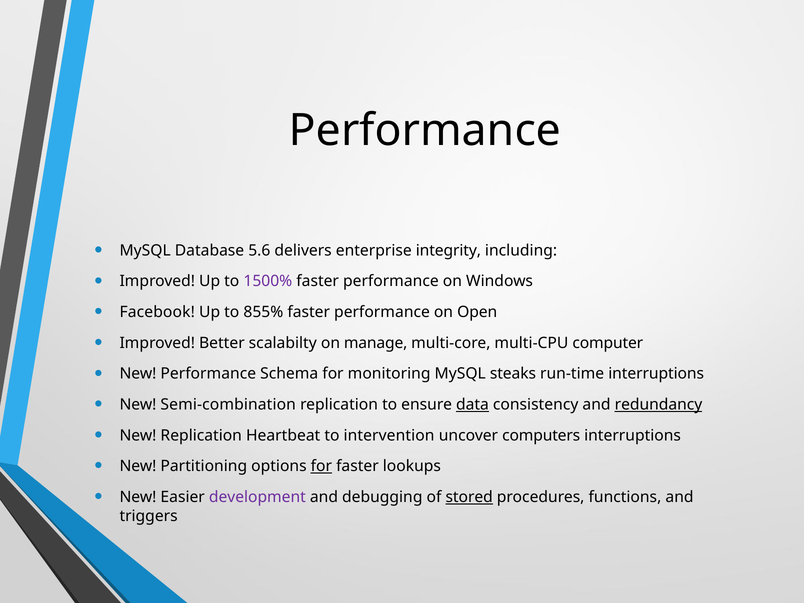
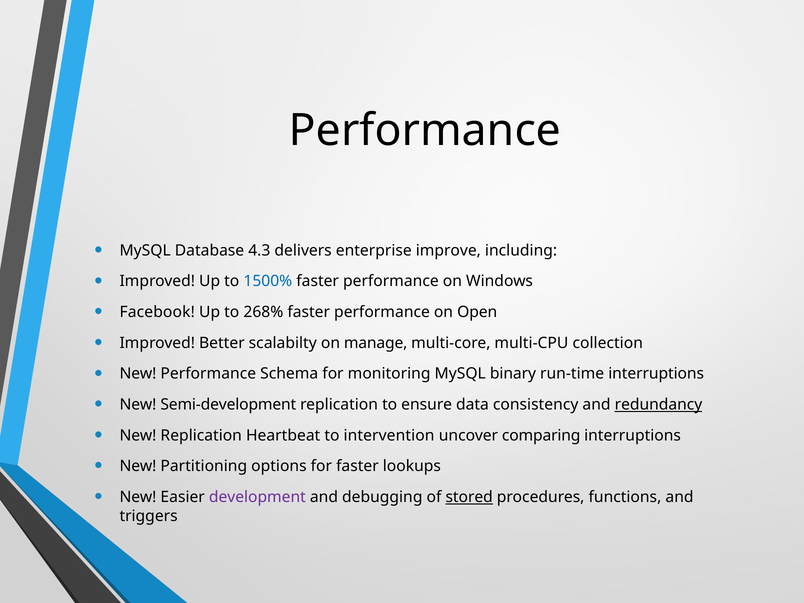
5.6: 5.6 -> 4.3 (259, 250)
integrity: integrity -> improve (448, 250)
1500% colour: purple -> blue (268, 281)
855%: 855% -> 268% (263, 312)
computer: computer -> collection (608, 343)
steaks: steaks -> binary (513, 374)
Semi-combination: Semi-combination -> Semi-development (228, 405)
data underline: present -> none (472, 405)
computers: computers -> comparing (541, 435)
for underline: present -> none (321, 466)
